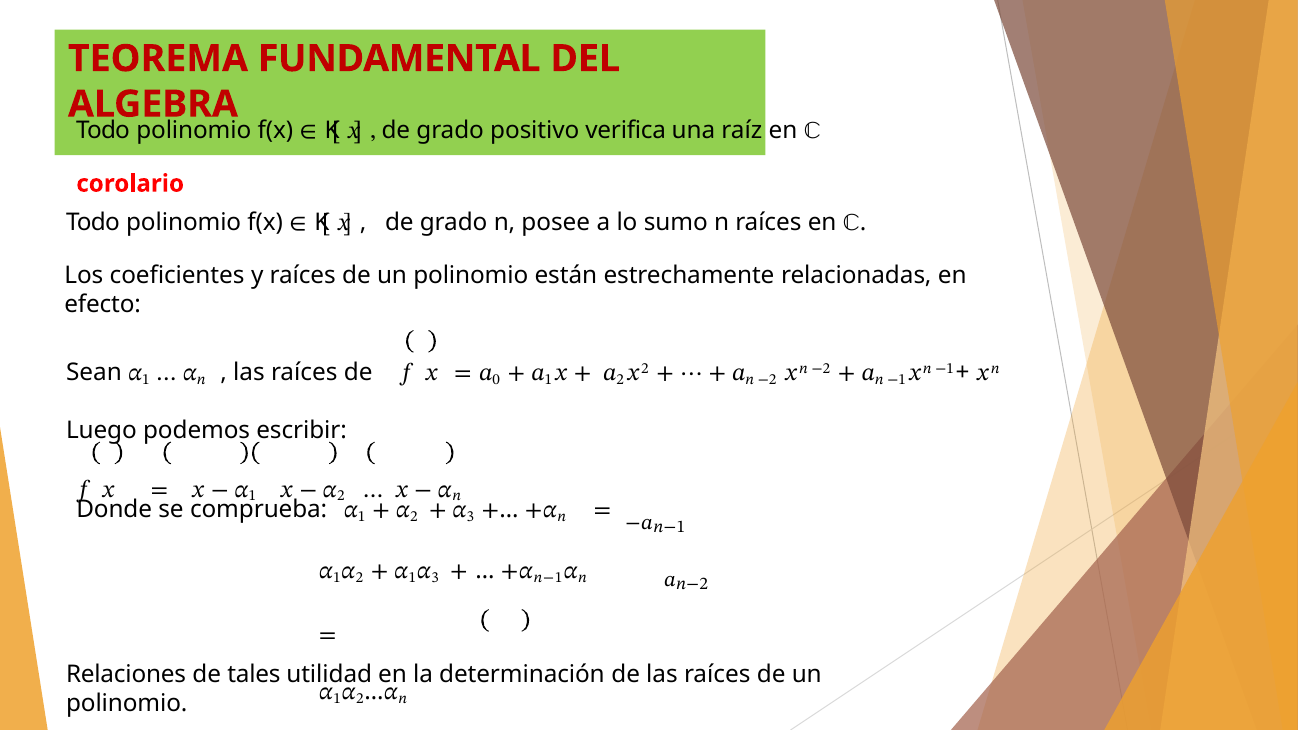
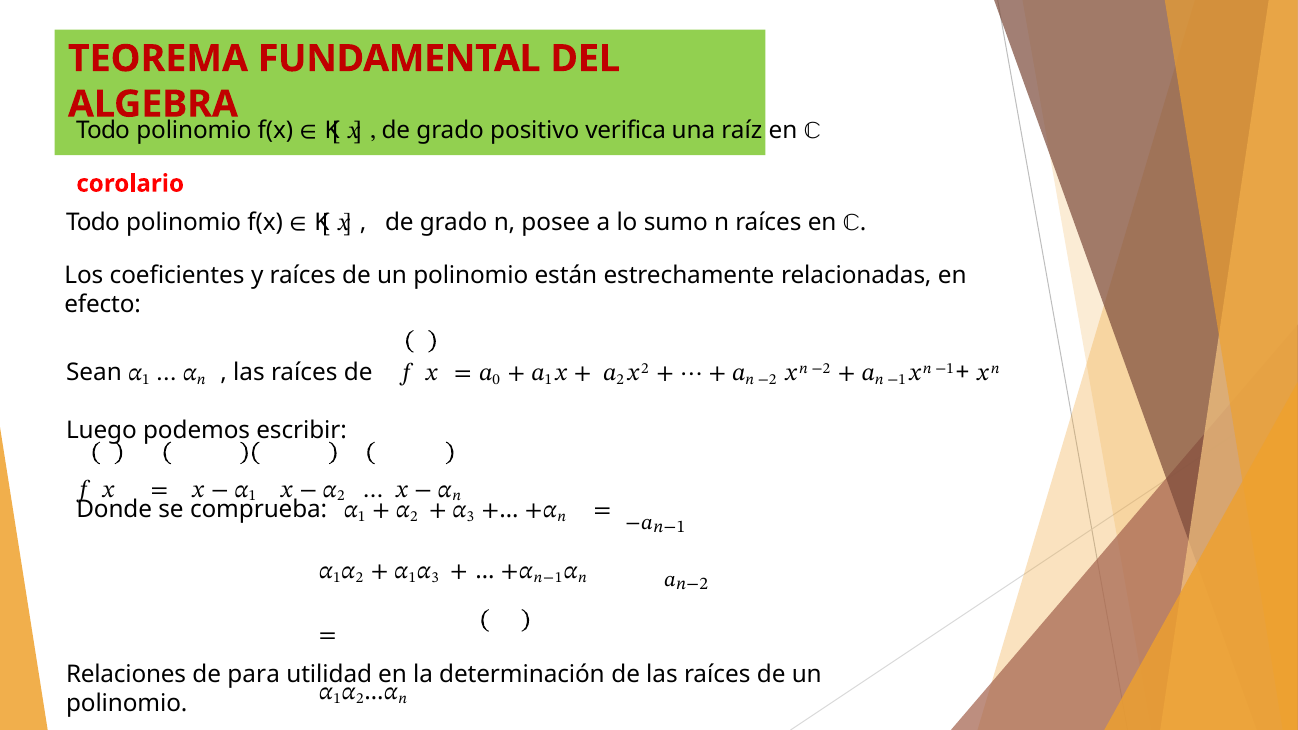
tales: tales -> para (254, 674)
